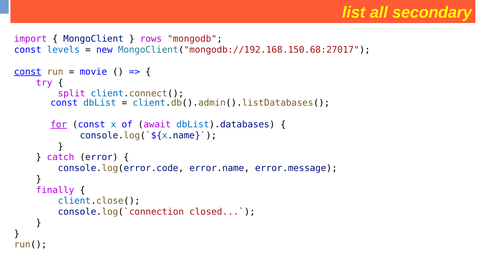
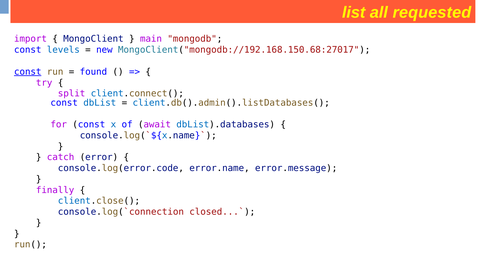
secondary: secondary -> requested (432, 13)
rows: rows -> main (151, 39)
movie: movie -> found (93, 72)
for underline: present -> none (59, 125)
